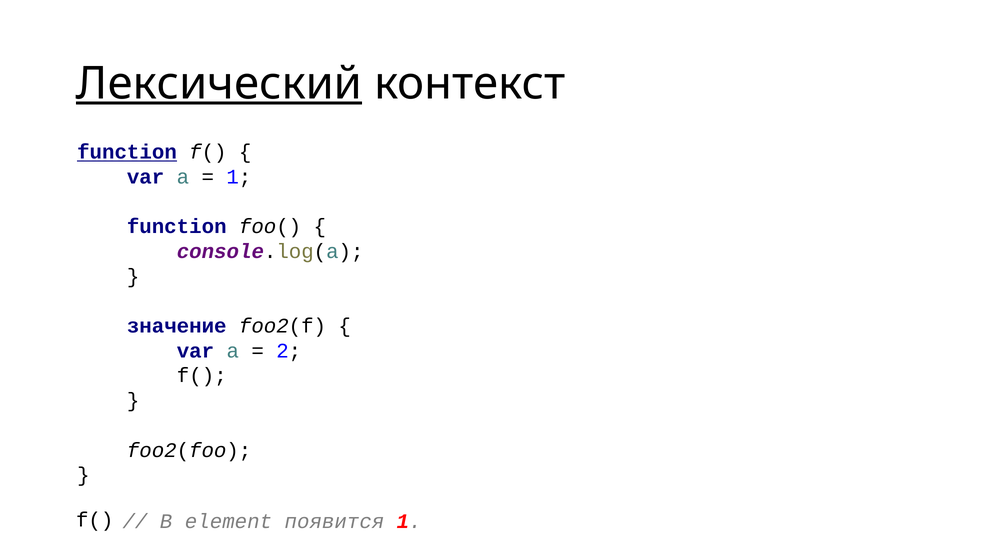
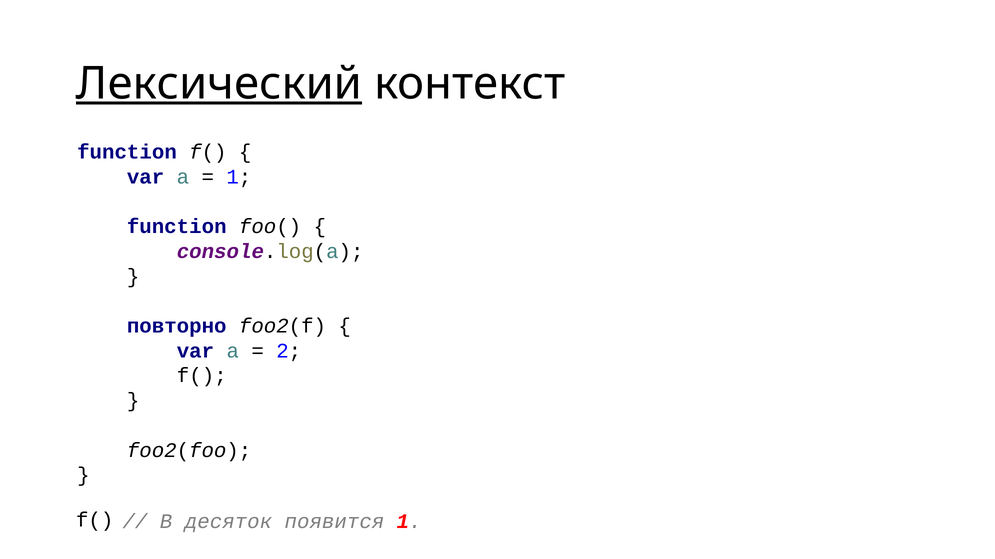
function underline: present -> none (127, 152)
значение: значение -> повторно (177, 326)
element: element -> десяток (228, 522)
